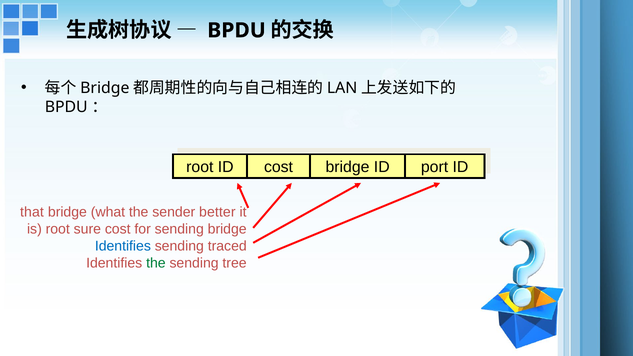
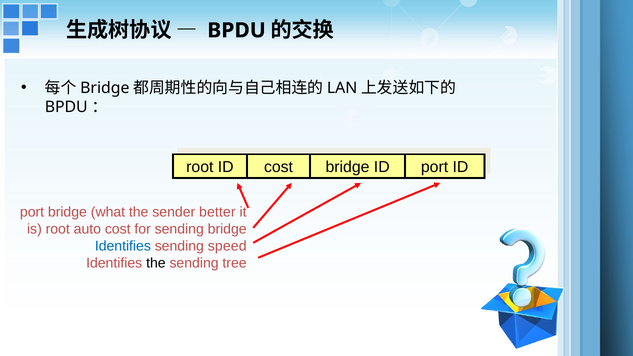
that: that -> port (32, 212)
sure: sure -> auto (87, 229)
traced: traced -> speed (227, 246)
the colour: green -> black (156, 263)
